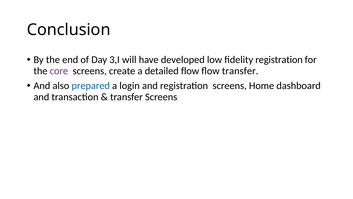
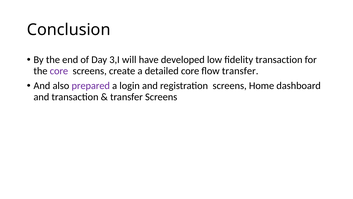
fidelity registration: registration -> transaction (279, 60)
detailed flow: flow -> core (190, 71)
prepared colour: blue -> purple (91, 86)
